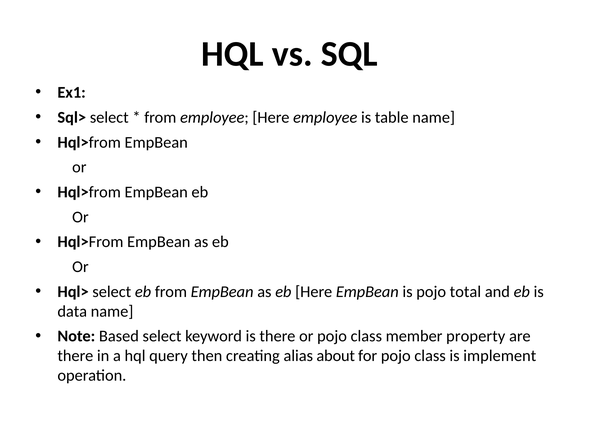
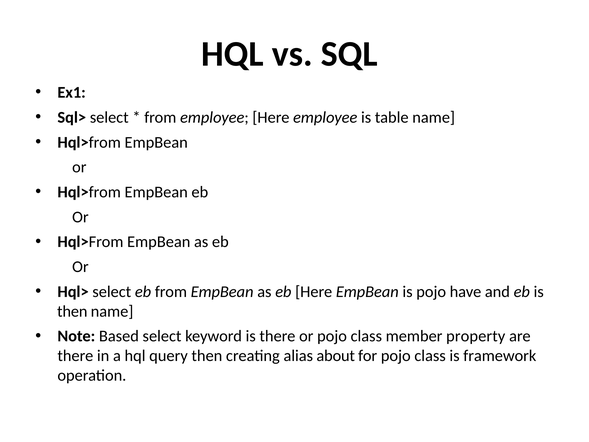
total: total -> have (466, 292)
data: data -> then (72, 311)
implement: implement -> framework (500, 356)
